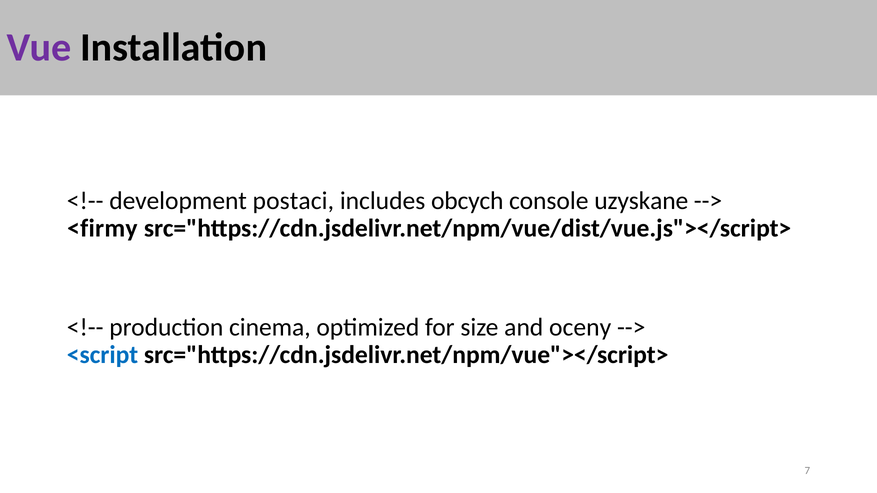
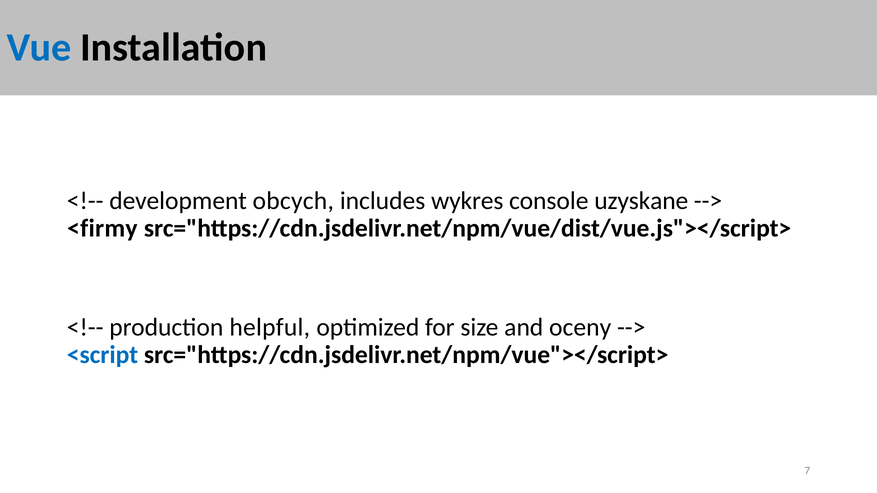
Vue colour: purple -> blue (39, 47)
postaci: postaci -> obcych (293, 201)
obcych: obcych -> wykres (467, 201)
cinema: cinema -> helpful (270, 328)
